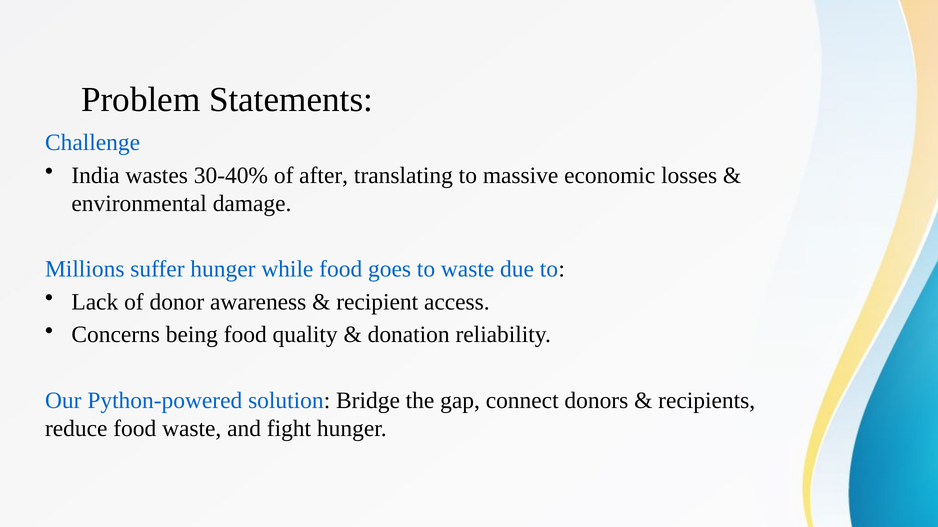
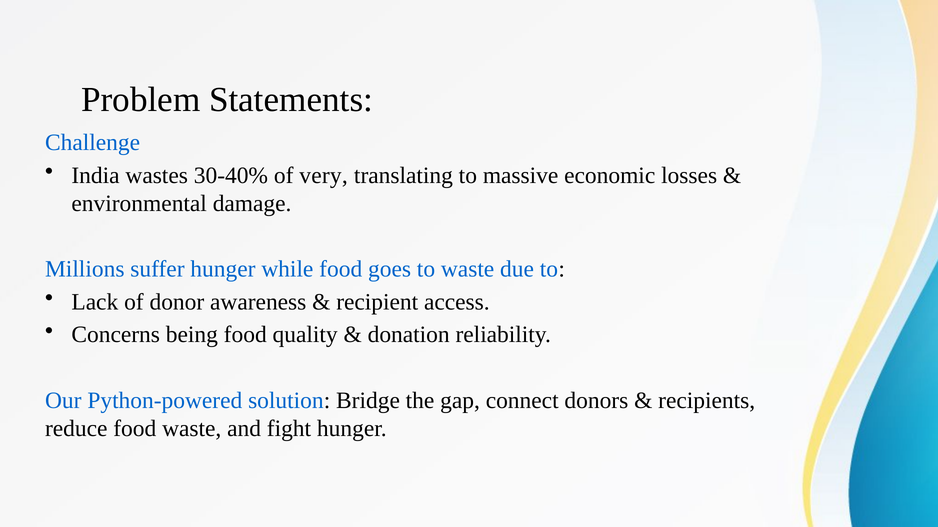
after: after -> very (324, 176)
